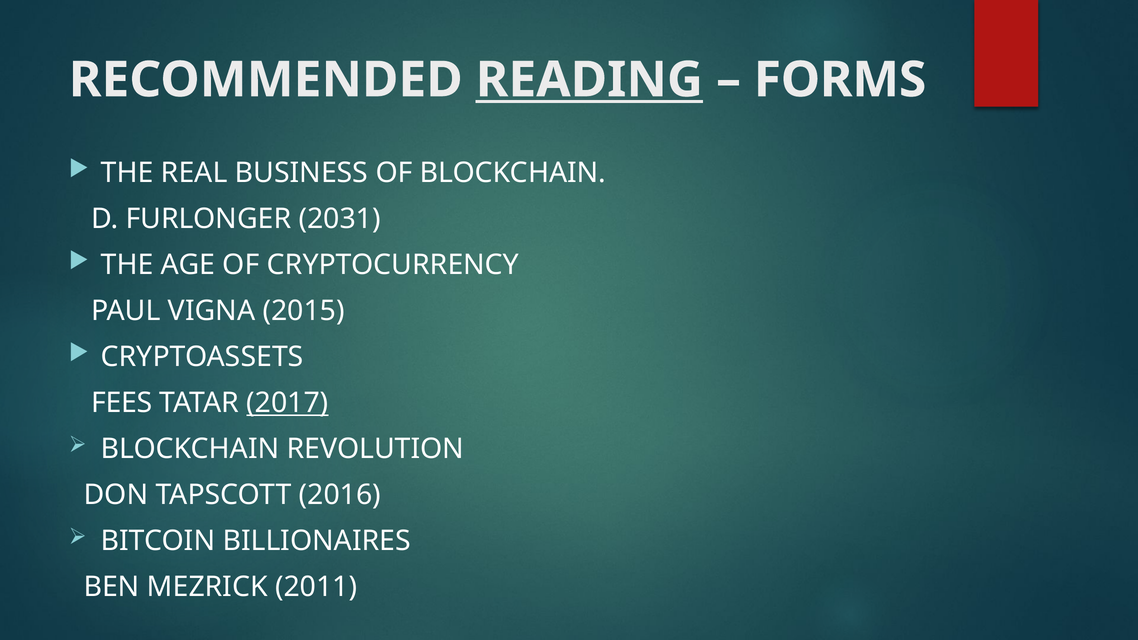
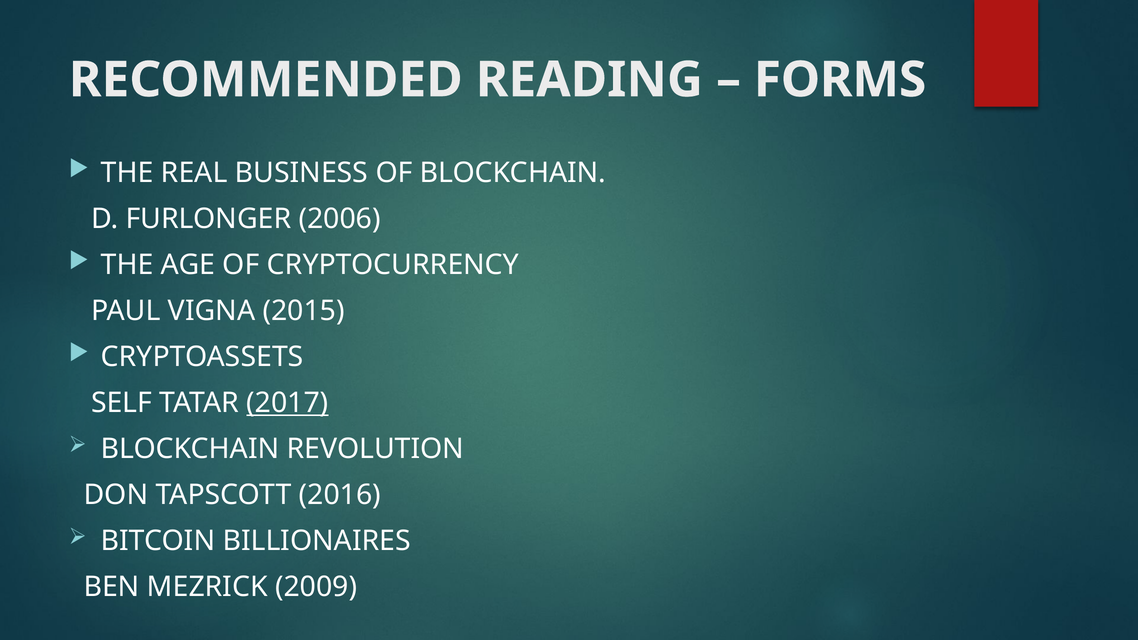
READING underline: present -> none (589, 80)
2031: 2031 -> 2006 (340, 219)
FEES: FEES -> SELF (121, 403)
2011: 2011 -> 2009 (316, 587)
